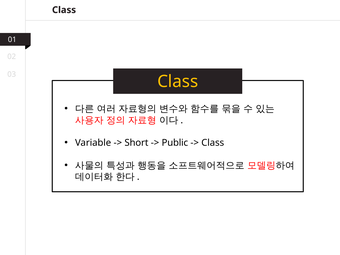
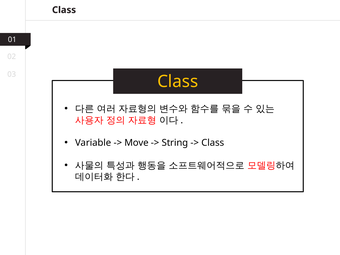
Short: Short -> Move (136, 143)
Public: Public -> String (175, 143)
